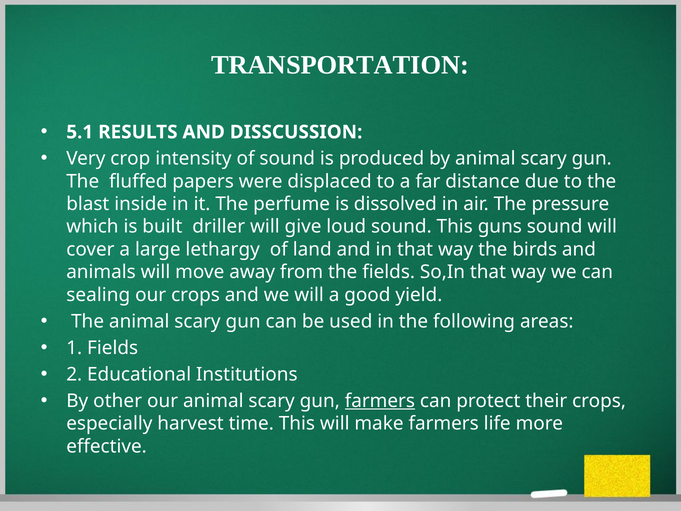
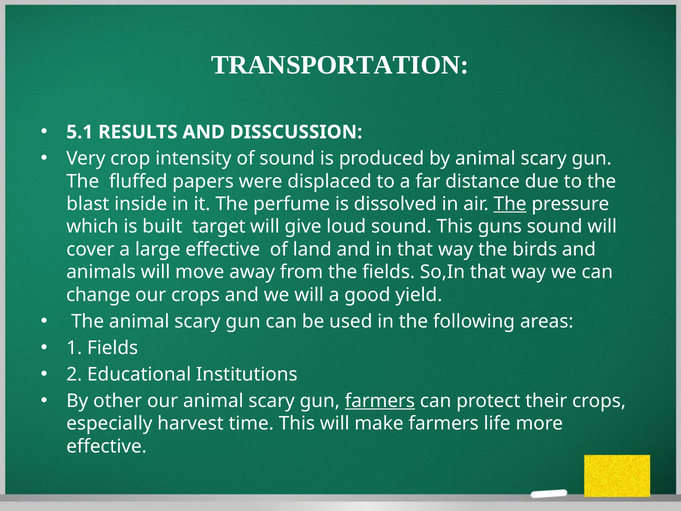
The underline: none -> present (510, 204)
driller: driller -> target (219, 227)
large lethargy: lethargy -> effective (223, 249)
sealing: sealing -> change (98, 295)
